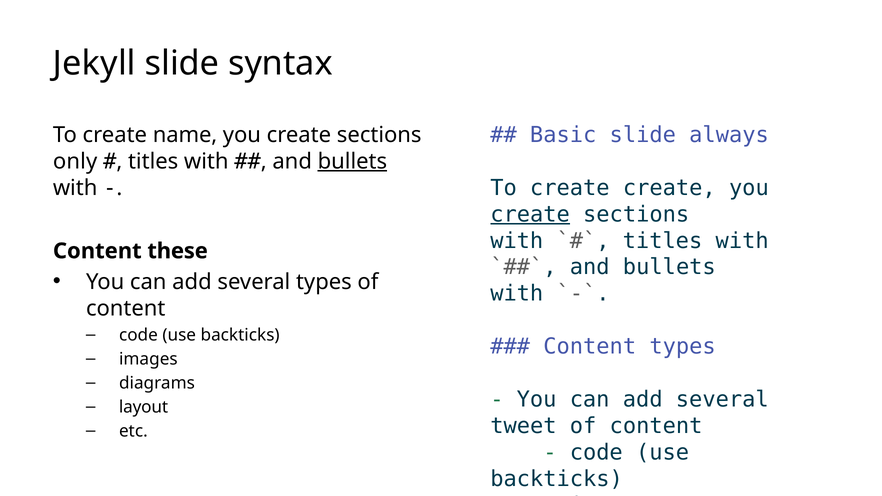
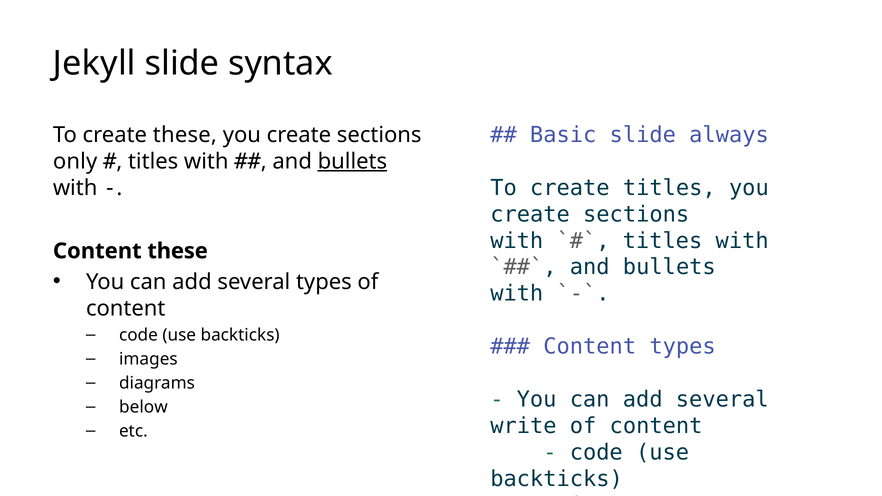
create name: name -> these (185, 135)
create create: create -> titles (669, 188)
create underline: present -> none (530, 214)
layout: layout -> below (143, 407)
tweet: tweet -> write (523, 426)
